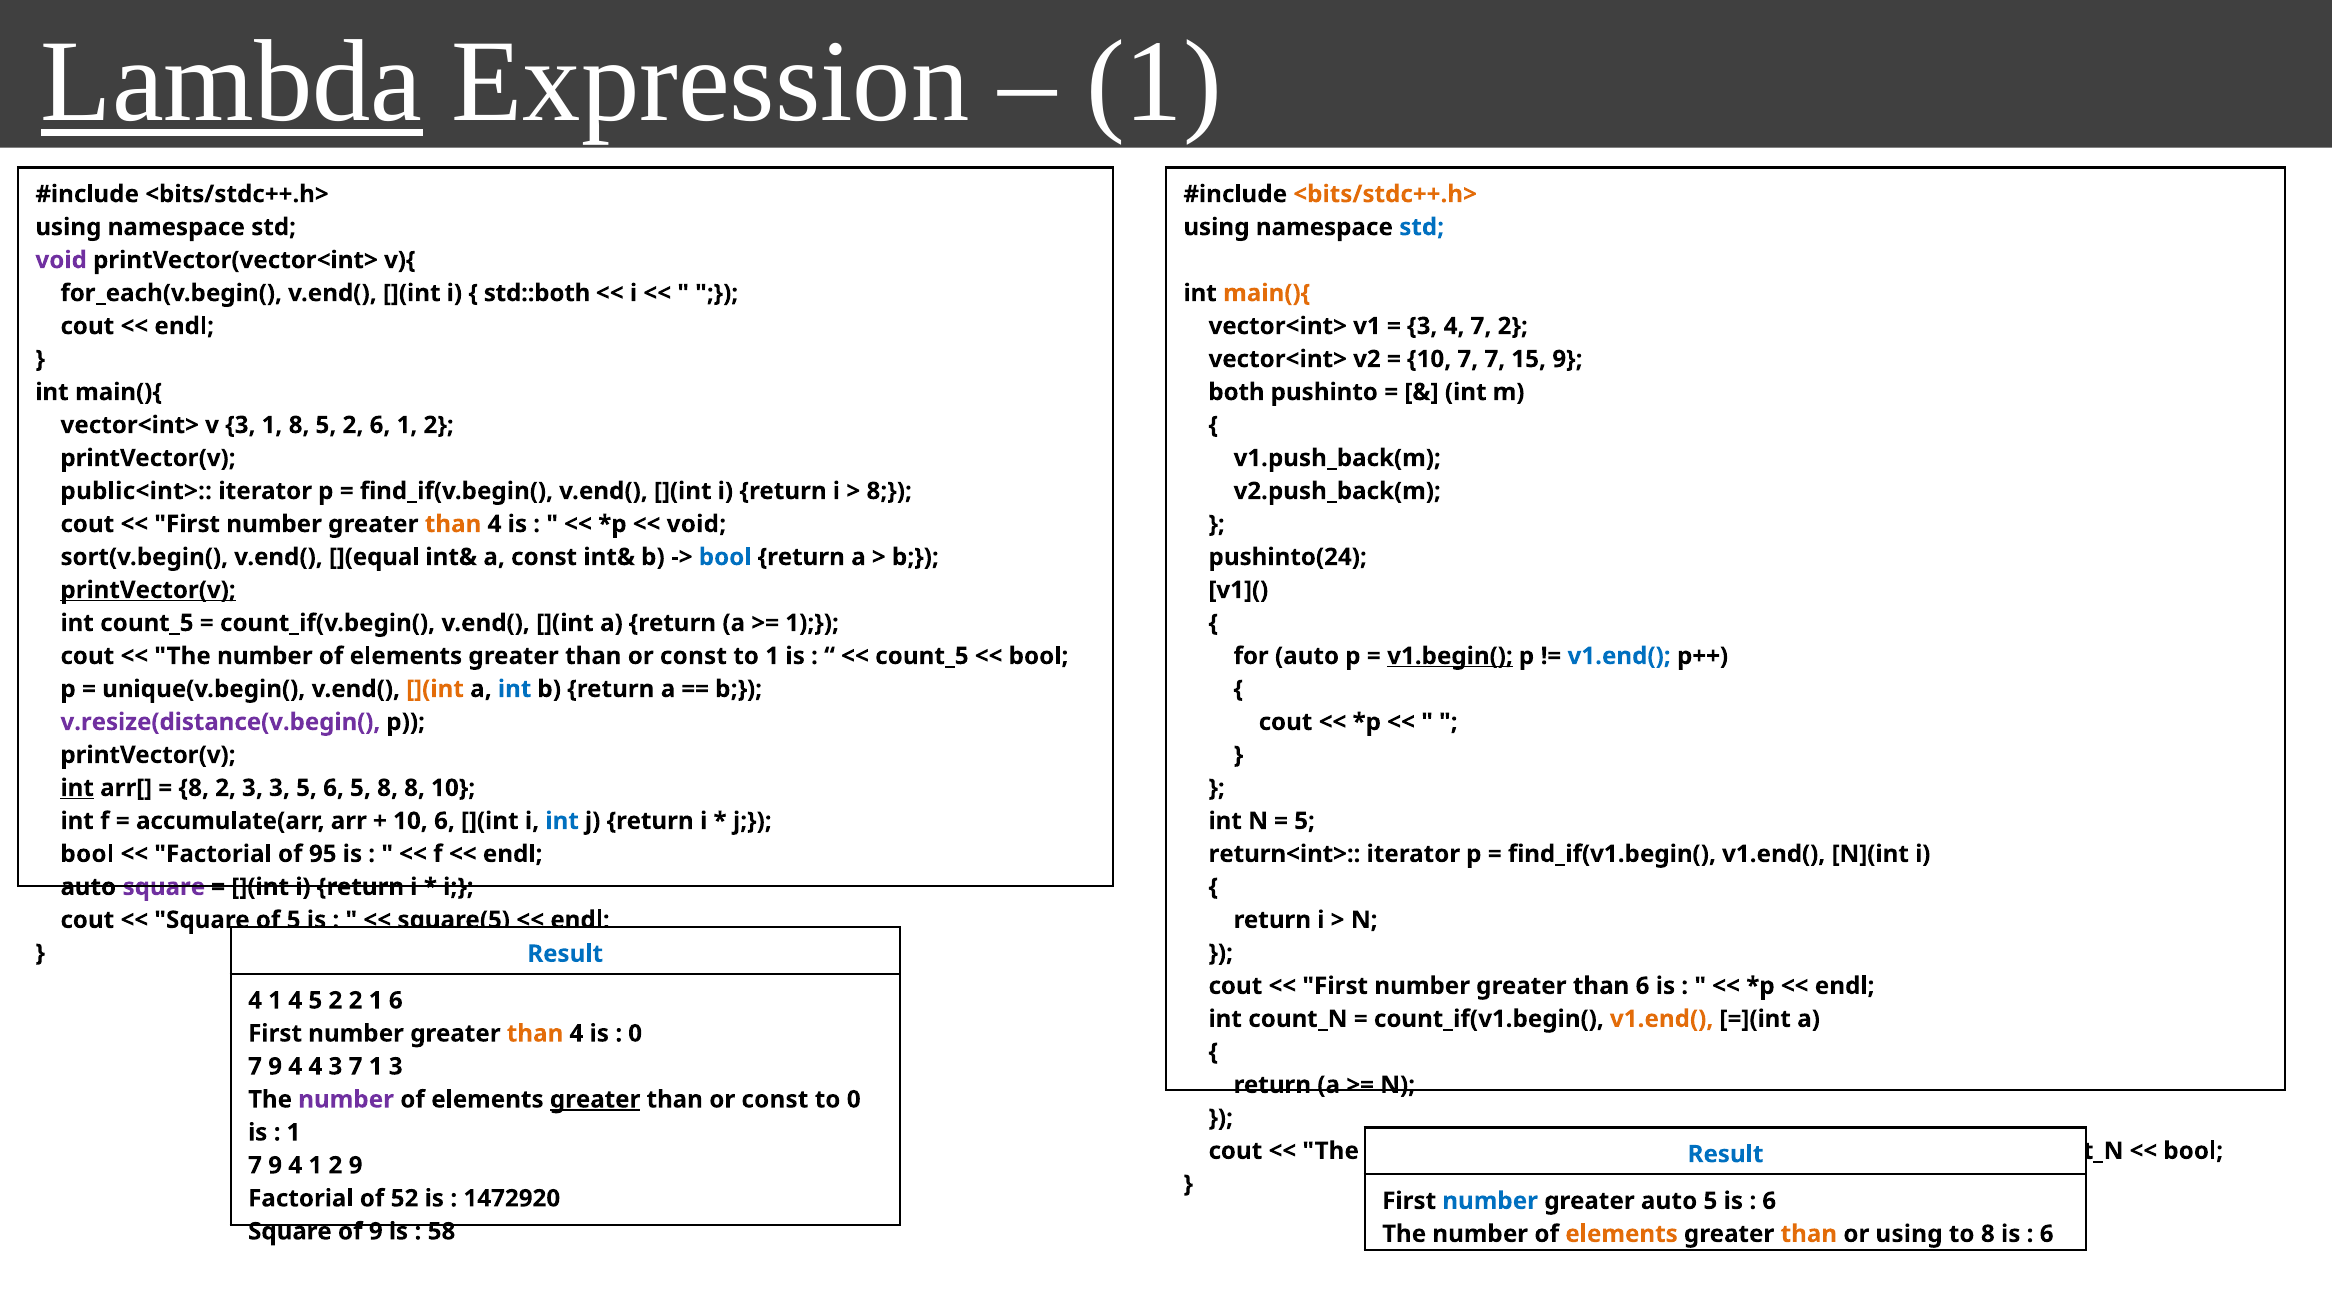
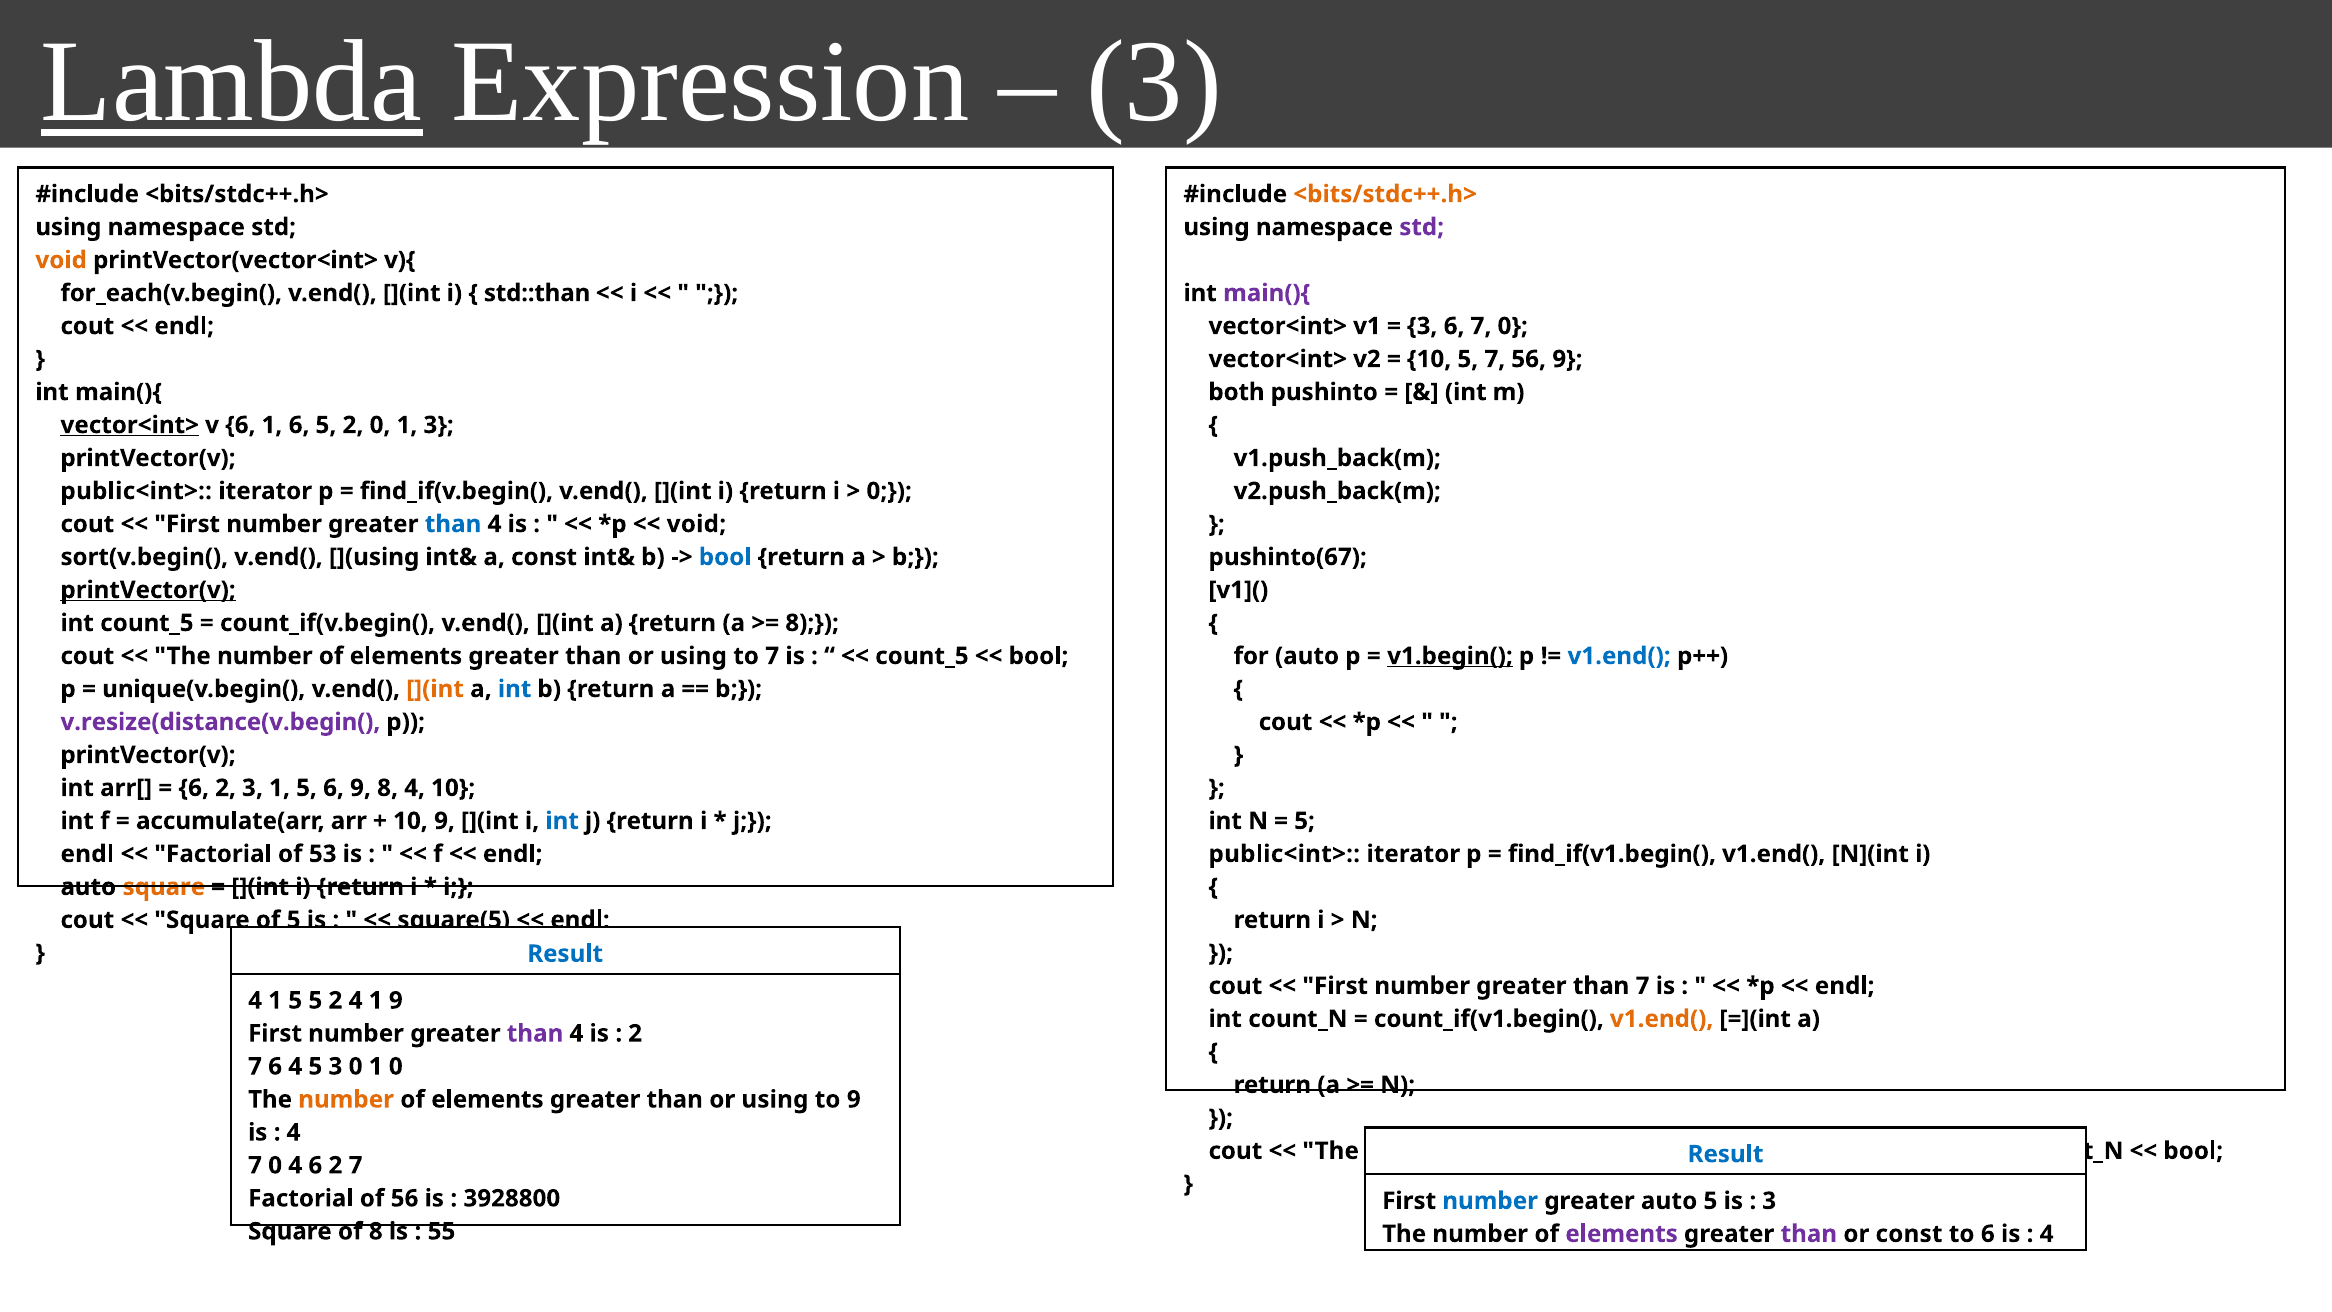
1: 1 -> 3 (1154, 82)
std colour: blue -> purple (1422, 227)
void colour: purple -> orange (61, 260)
std::both: std::both -> std::than (537, 293)
main(){ colour: orange -> purple (1267, 293)
3 4: 4 -> 6 (1454, 326)
2: 2 -> 0 (1513, 326)
10 7: 7 -> 5 (1468, 359)
7 15: 15 -> 56 (1529, 359)
vector<int> underline: none -> present (130, 425)
v 3: 3 -> 6 (240, 425)
1 8: 8 -> 6 (299, 425)
2 6: 6 -> 0 (380, 425)
2: 2 -> 3 (439, 425)
8: 8 -> 0 (889, 491)
than colour: orange -> blue (453, 524)
](equal: ](equal -> ](using (374, 557)
pushinto(24: pushinto(24 -> pushinto(67 (1288, 557)
1: 1 -> 8 (812, 623)
const: const -> using (693, 656)
to 1: 1 -> 7 (772, 656)
int underline: present -> none (77, 788)
8: 8 -> 6 (194, 788)
3 3: 3 -> 1 (279, 788)
6 5: 5 -> 9 (360, 788)
8 8: 8 -> 4 (414, 788)
10 6: 6 -> 9 (444, 821)
bool: bool -> endl (87, 854)
95: 95 -> 53 (323, 854)
return<int>: return<int> -> public<int> (1284, 854)
square colour: purple -> orange (164, 887)
than 6: 6 -> 7 (1643, 986)
4 1 4: 4 -> 5 (295, 1000)
2 2: 2 -> 4 (356, 1000)
1 6: 6 -> 9 (396, 1000)
than colour: orange -> purple (535, 1033)
0: 0 -> 2 (635, 1033)
9: 9 -> 6 (275, 1066)
4 4: 4 -> 5 (315, 1066)
3 7: 7 -> 0 (356, 1066)
1 3: 3 -> 0 (396, 1066)
number colour: purple -> orange (346, 1099)
greater underline: present -> none (595, 1099)
const: const -> using (775, 1099)
to 0: 0 -> 9 (854, 1099)
1: 1 -> 4 (294, 1132)
9: 9 -> 0 (275, 1165)
1: 1 -> 6 (315, 1165)
9: 9 -> 7 (356, 1165)
of 52: 52 -> 56 (405, 1198)
1472920: 1472920 -> 3928800 (512, 1198)
6: 6 -> 3 (1769, 1201)
of 9: 9 -> 8 (376, 1231)
58: 58 -> 55 (442, 1231)
elements colour: orange -> purple (1622, 1234)
than colour: orange -> purple (1809, 1234)
or using: using -> const (1909, 1234)
to 8: 8 -> 6 (1988, 1234)
6: 6 -> 4 (2047, 1234)
